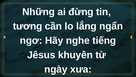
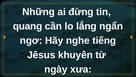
tương: tương -> quang (28, 26)
